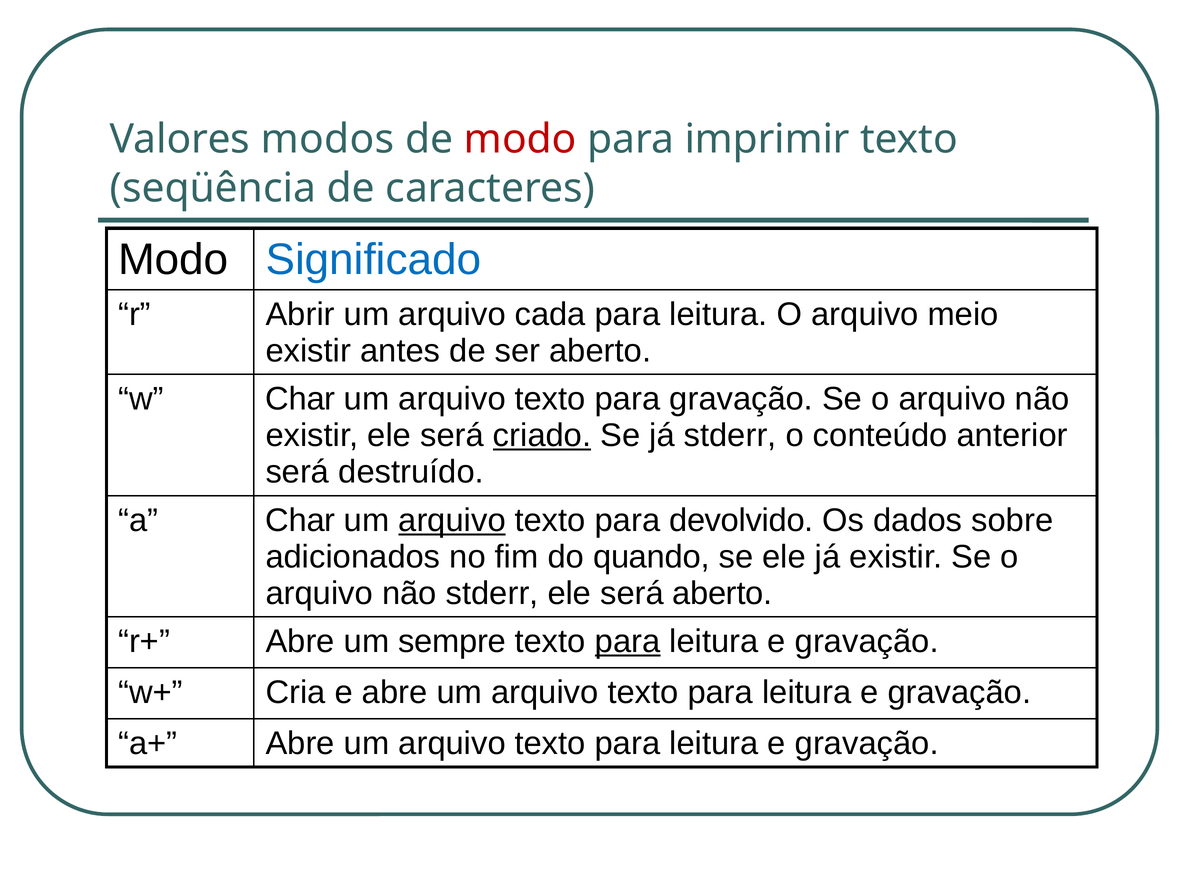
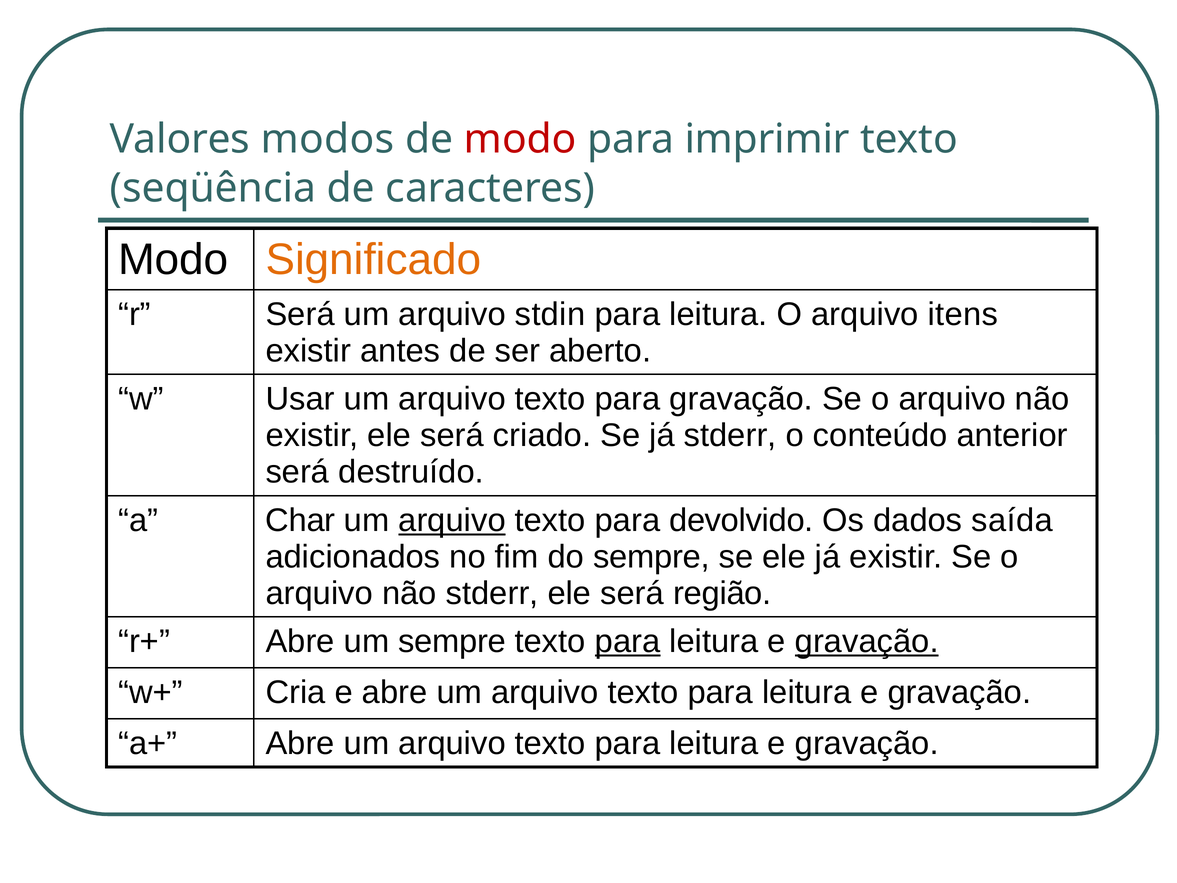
Significado colour: blue -> orange (374, 260)
r Abrir: Abrir -> Será (300, 314)
cada: cada -> stdin (550, 314)
meio: meio -> itens (963, 314)
w Char: Char -> Usar (300, 399)
criado underline: present -> none (542, 435)
sobre: sobre -> saída (1012, 520)
do quando: quando -> sempre (651, 557)
será aberto: aberto -> região (722, 593)
gravação underline: none -> present (867, 641)
